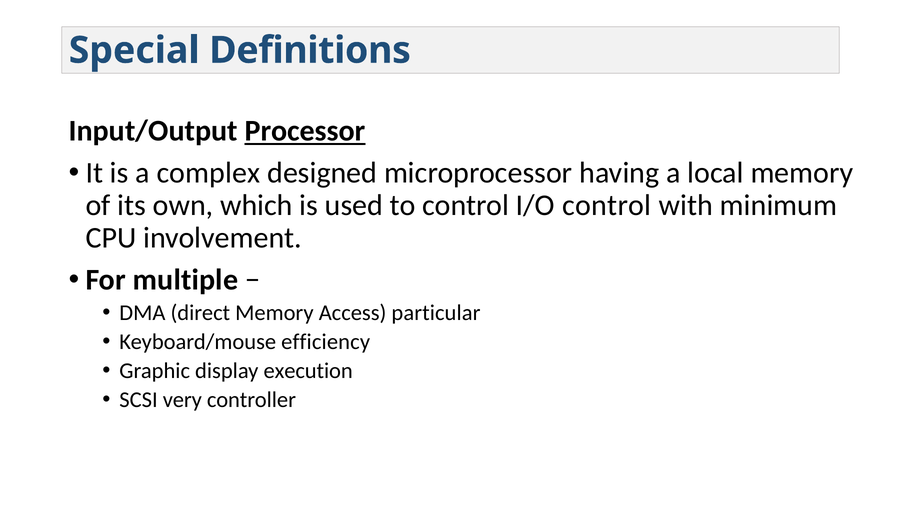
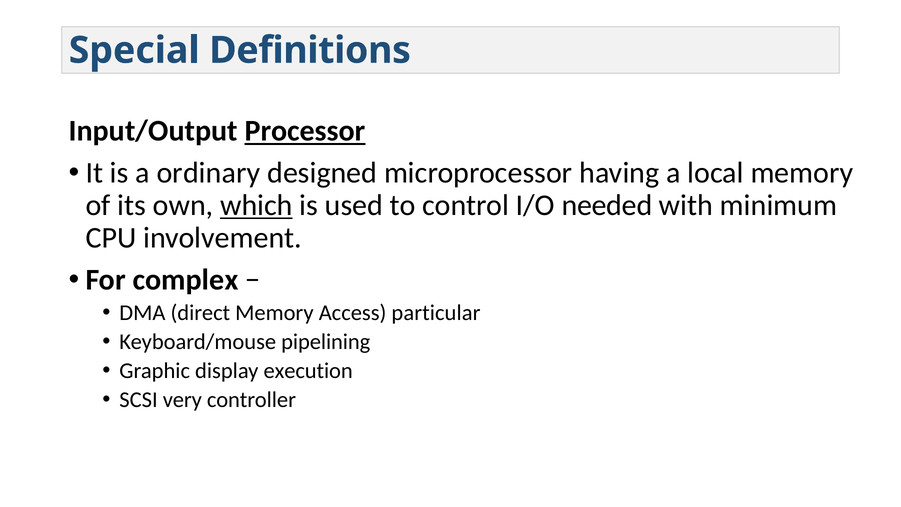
complex: complex -> ordinary (208, 173)
which underline: none -> present (256, 205)
I/O control: control -> needed (607, 205)
multiple: multiple -> complex (185, 280)
efficiency: efficiency -> pipelining (326, 342)
